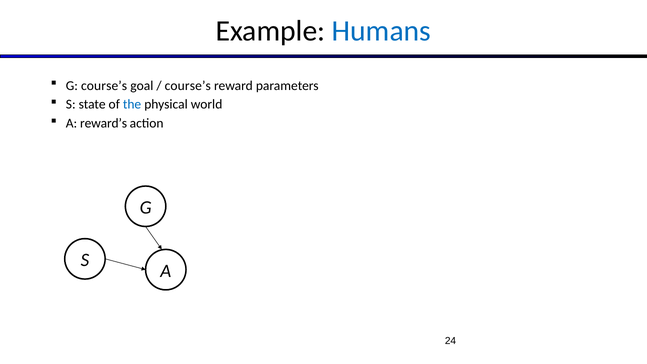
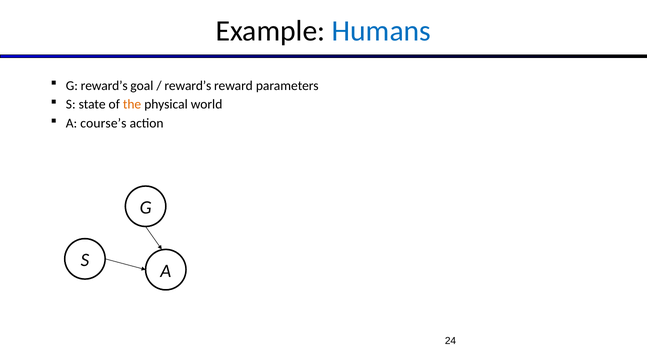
G course’s: course’s -> reward’s (104, 86)
course’s: course’s -> reward’s (188, 86)
the colour: blue -> orange (132, 104)
reward’s: reward’s -> course’s (103, 123)
